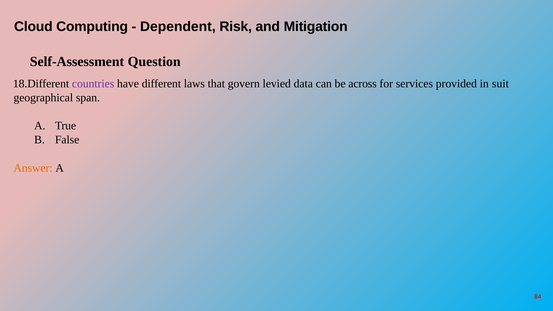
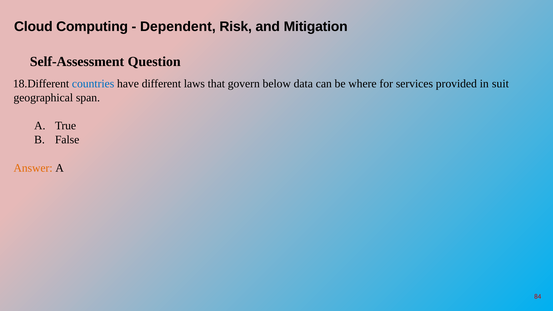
countries colour: purple -> blue (93, 84)
levied: levied -> below (277, 84)
across: across -> where (363, 84)
